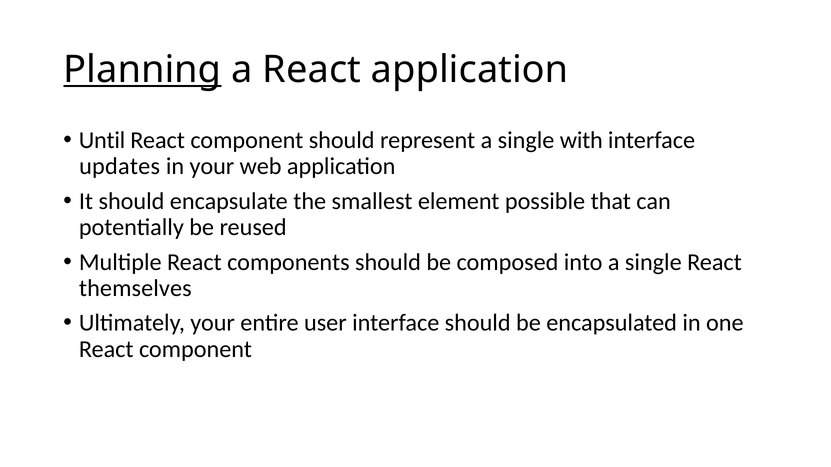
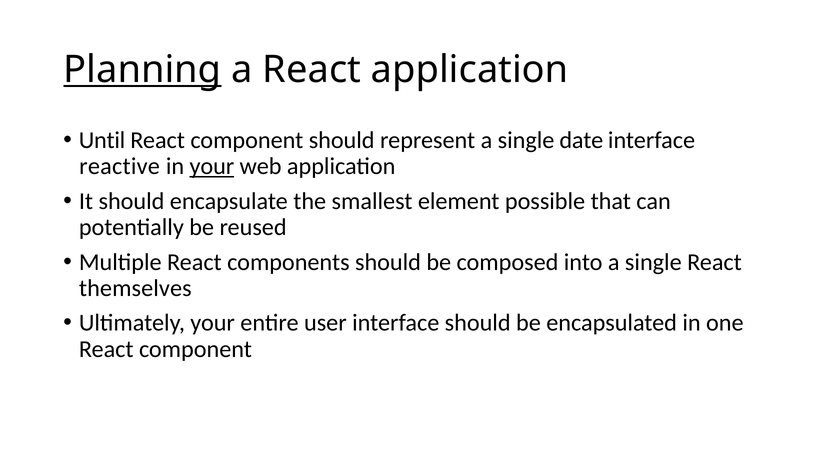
with: with -> date (581, 140)
updates: updates -> reactive (120, 167)
your underline: none -> present (212, 167)
